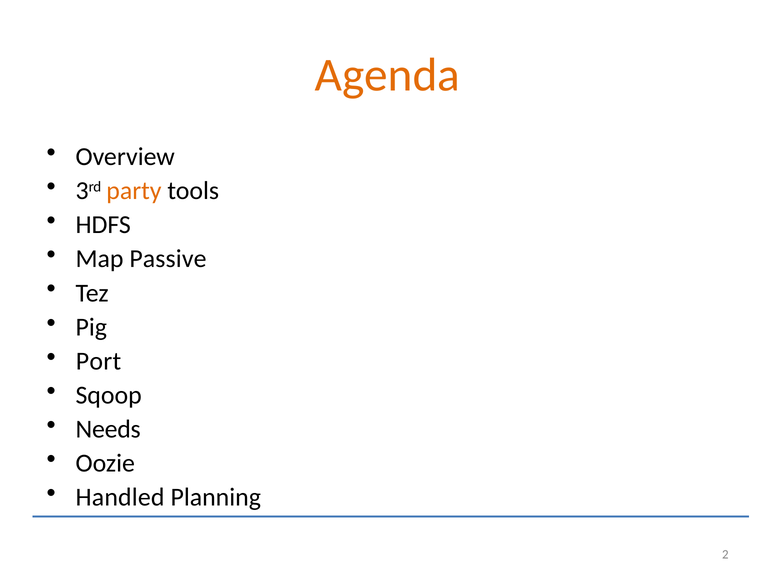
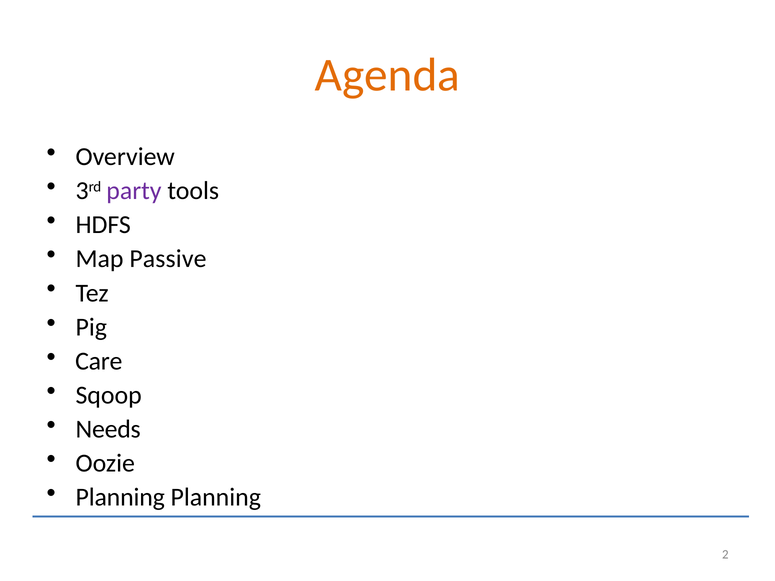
party colour: orange -> purple (134, 191)
Port: Port -> Care (99, 361)
Handled: Handled -> Planning (120, 498)
